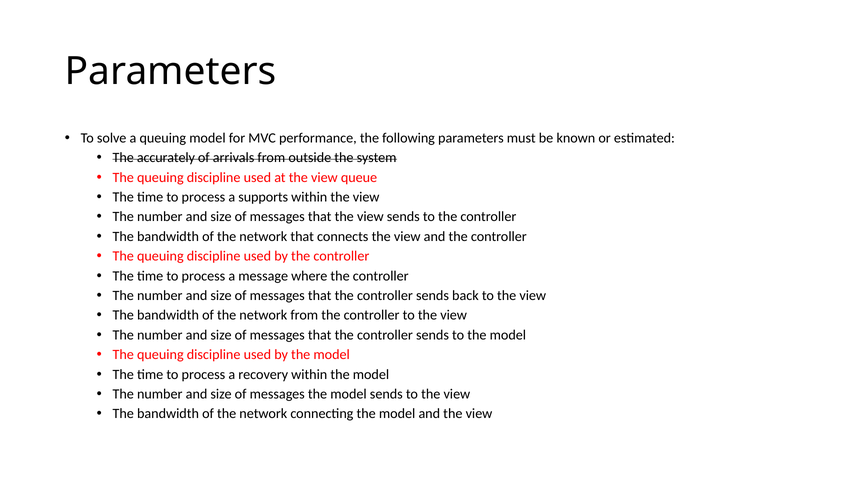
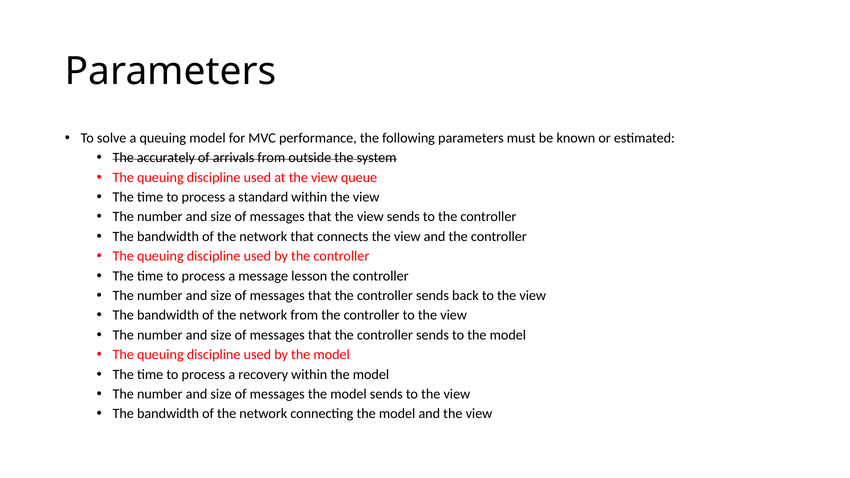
supports: supports -> standard (263, 197)
where: where -> lesson (309, 276)
